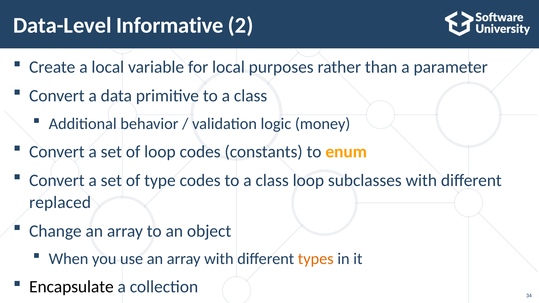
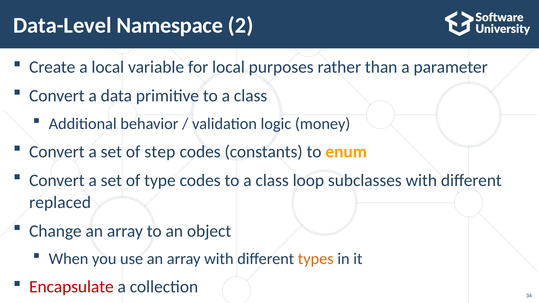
Informative: Informative -> Namespace (170, 26)
of loop: loop -> step (160, 152)
Encapsulate colour: black -> red (71, 287)
